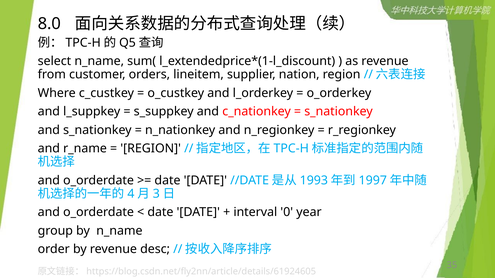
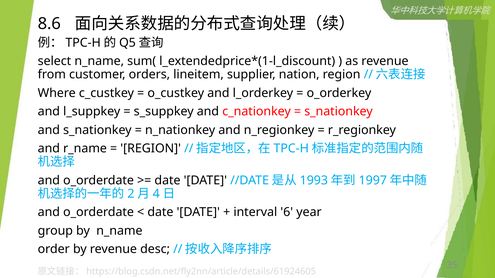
8.0: 8.0 -> 8.6 (49, 24)
4: 4 -> 2 (131, 194)
3: 3 -> 4 (156, 194)
0: 0 -> 6 (287, 212)
